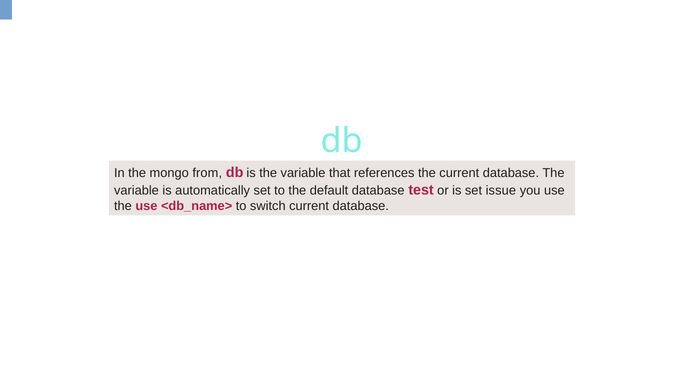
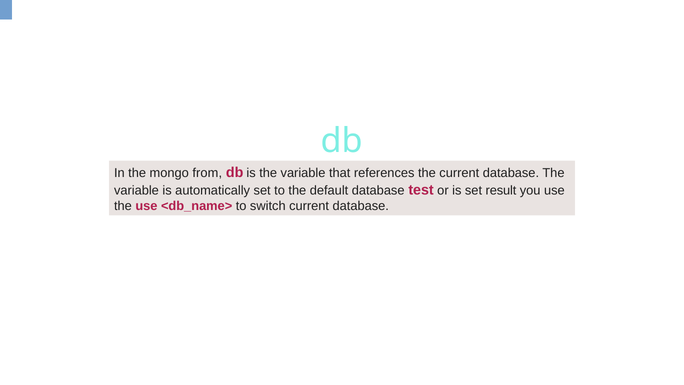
issue: issue -> result (501, 190)
